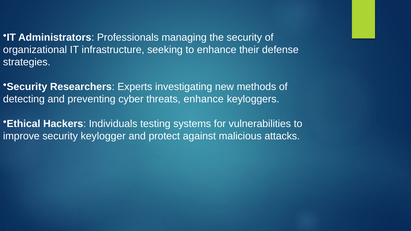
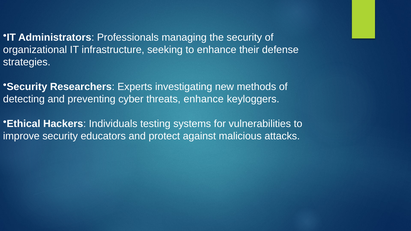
keylogger: keylogger -> educators (103, 136)
